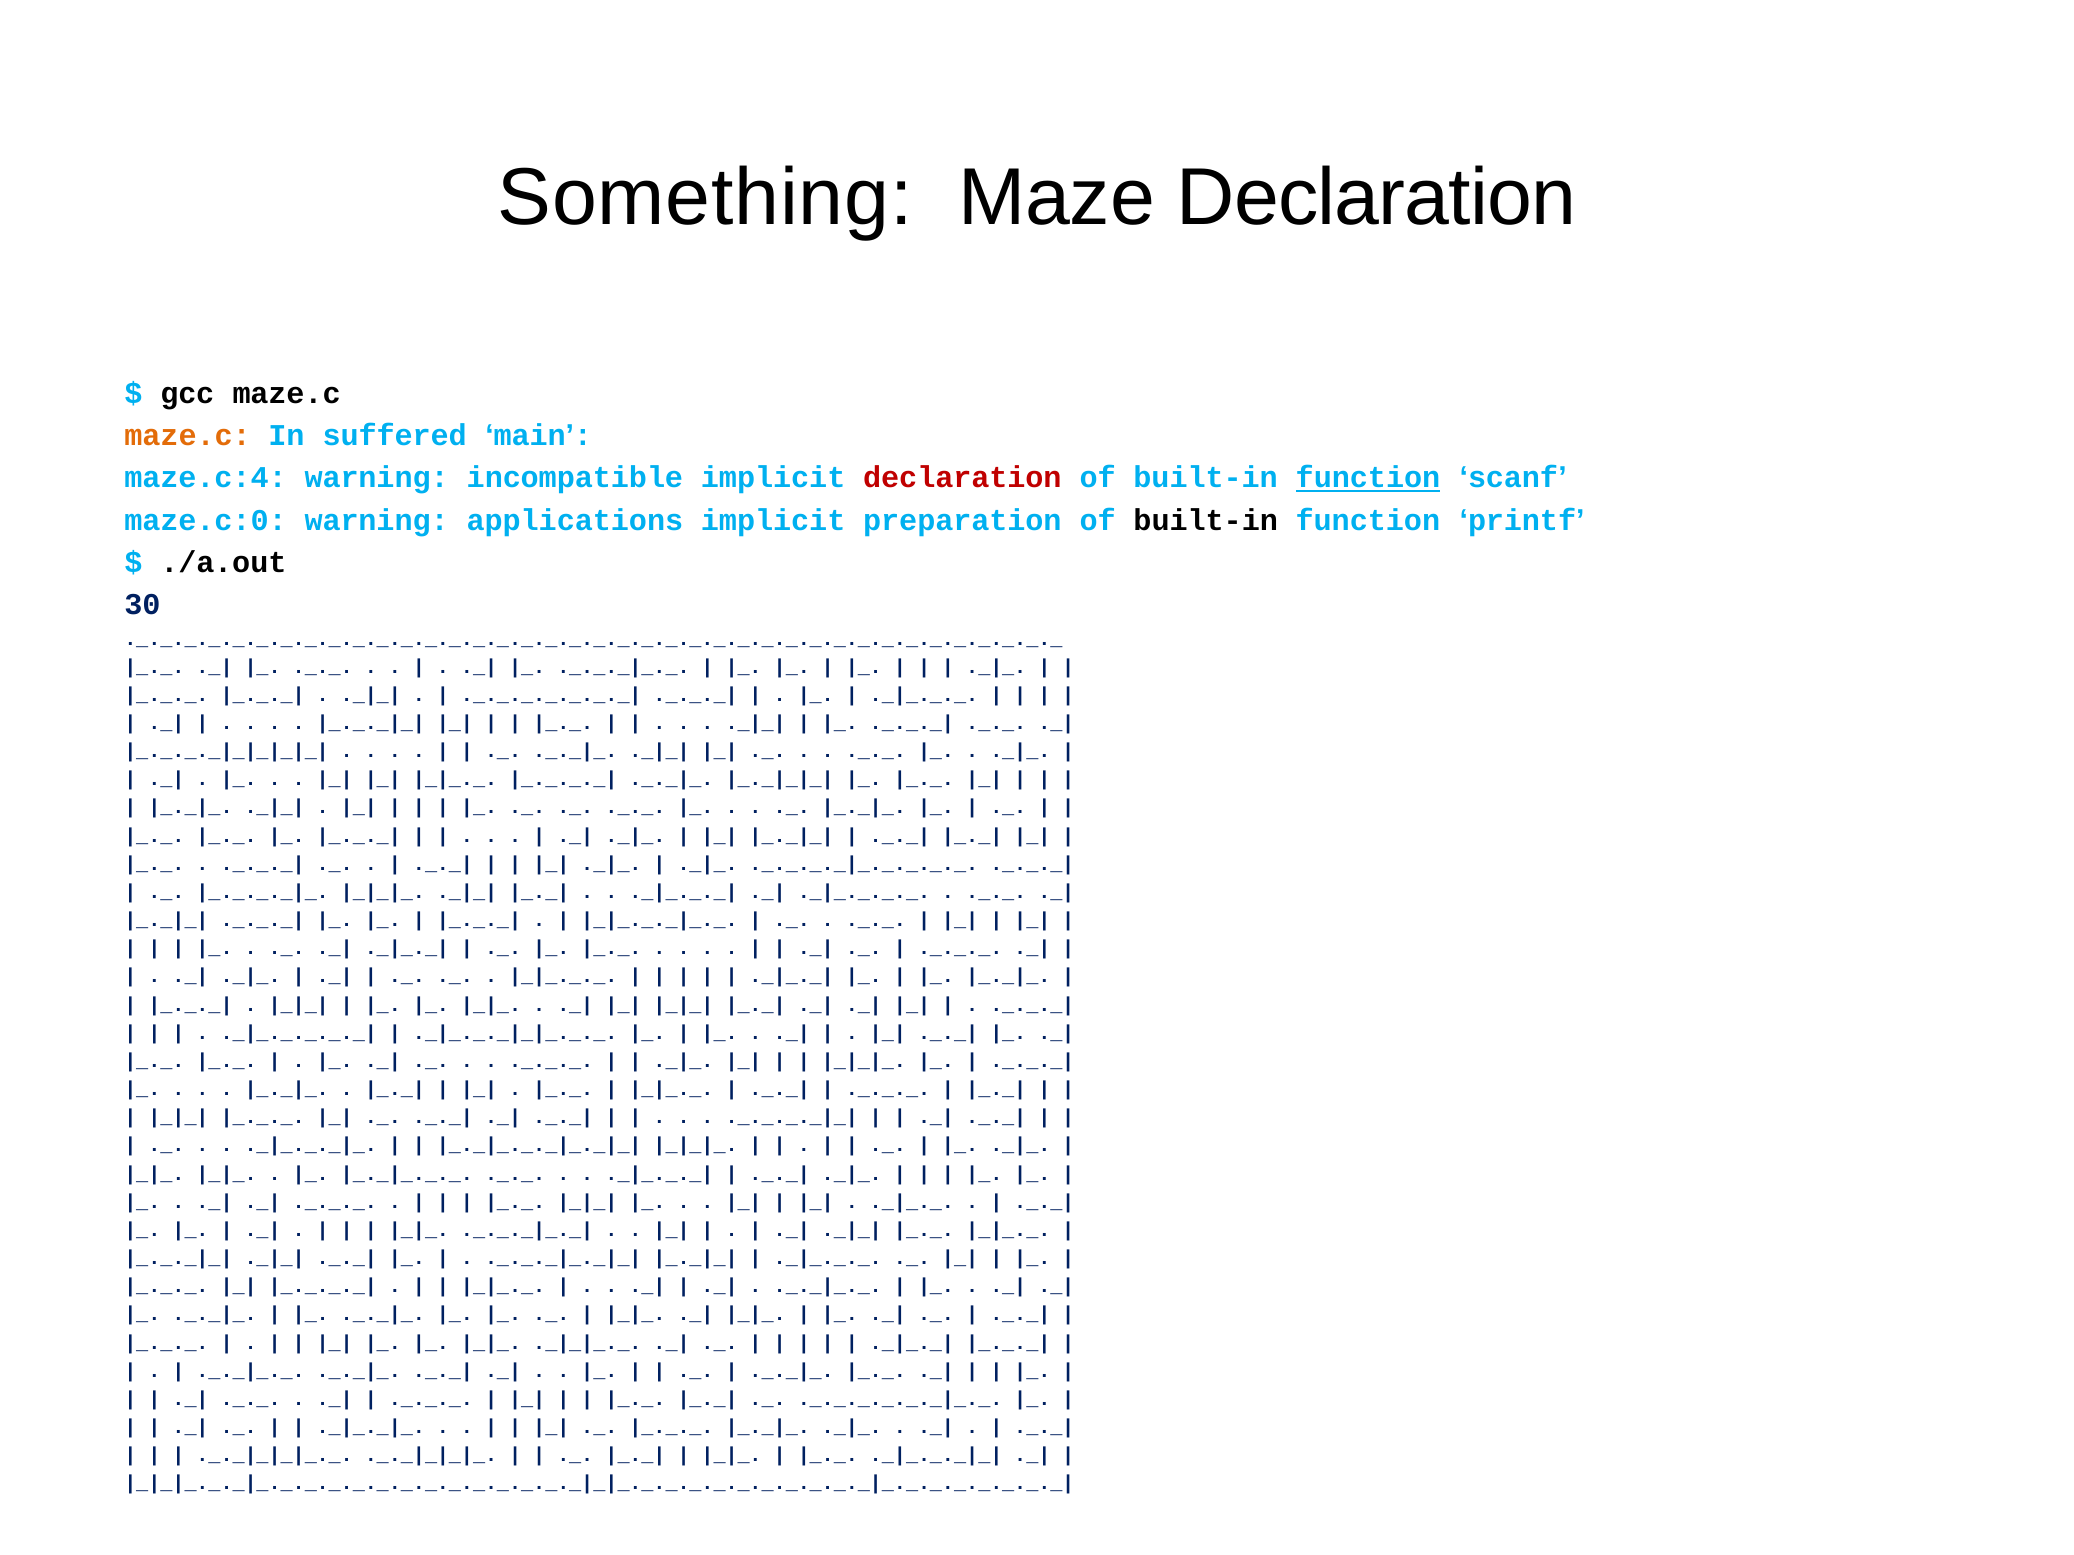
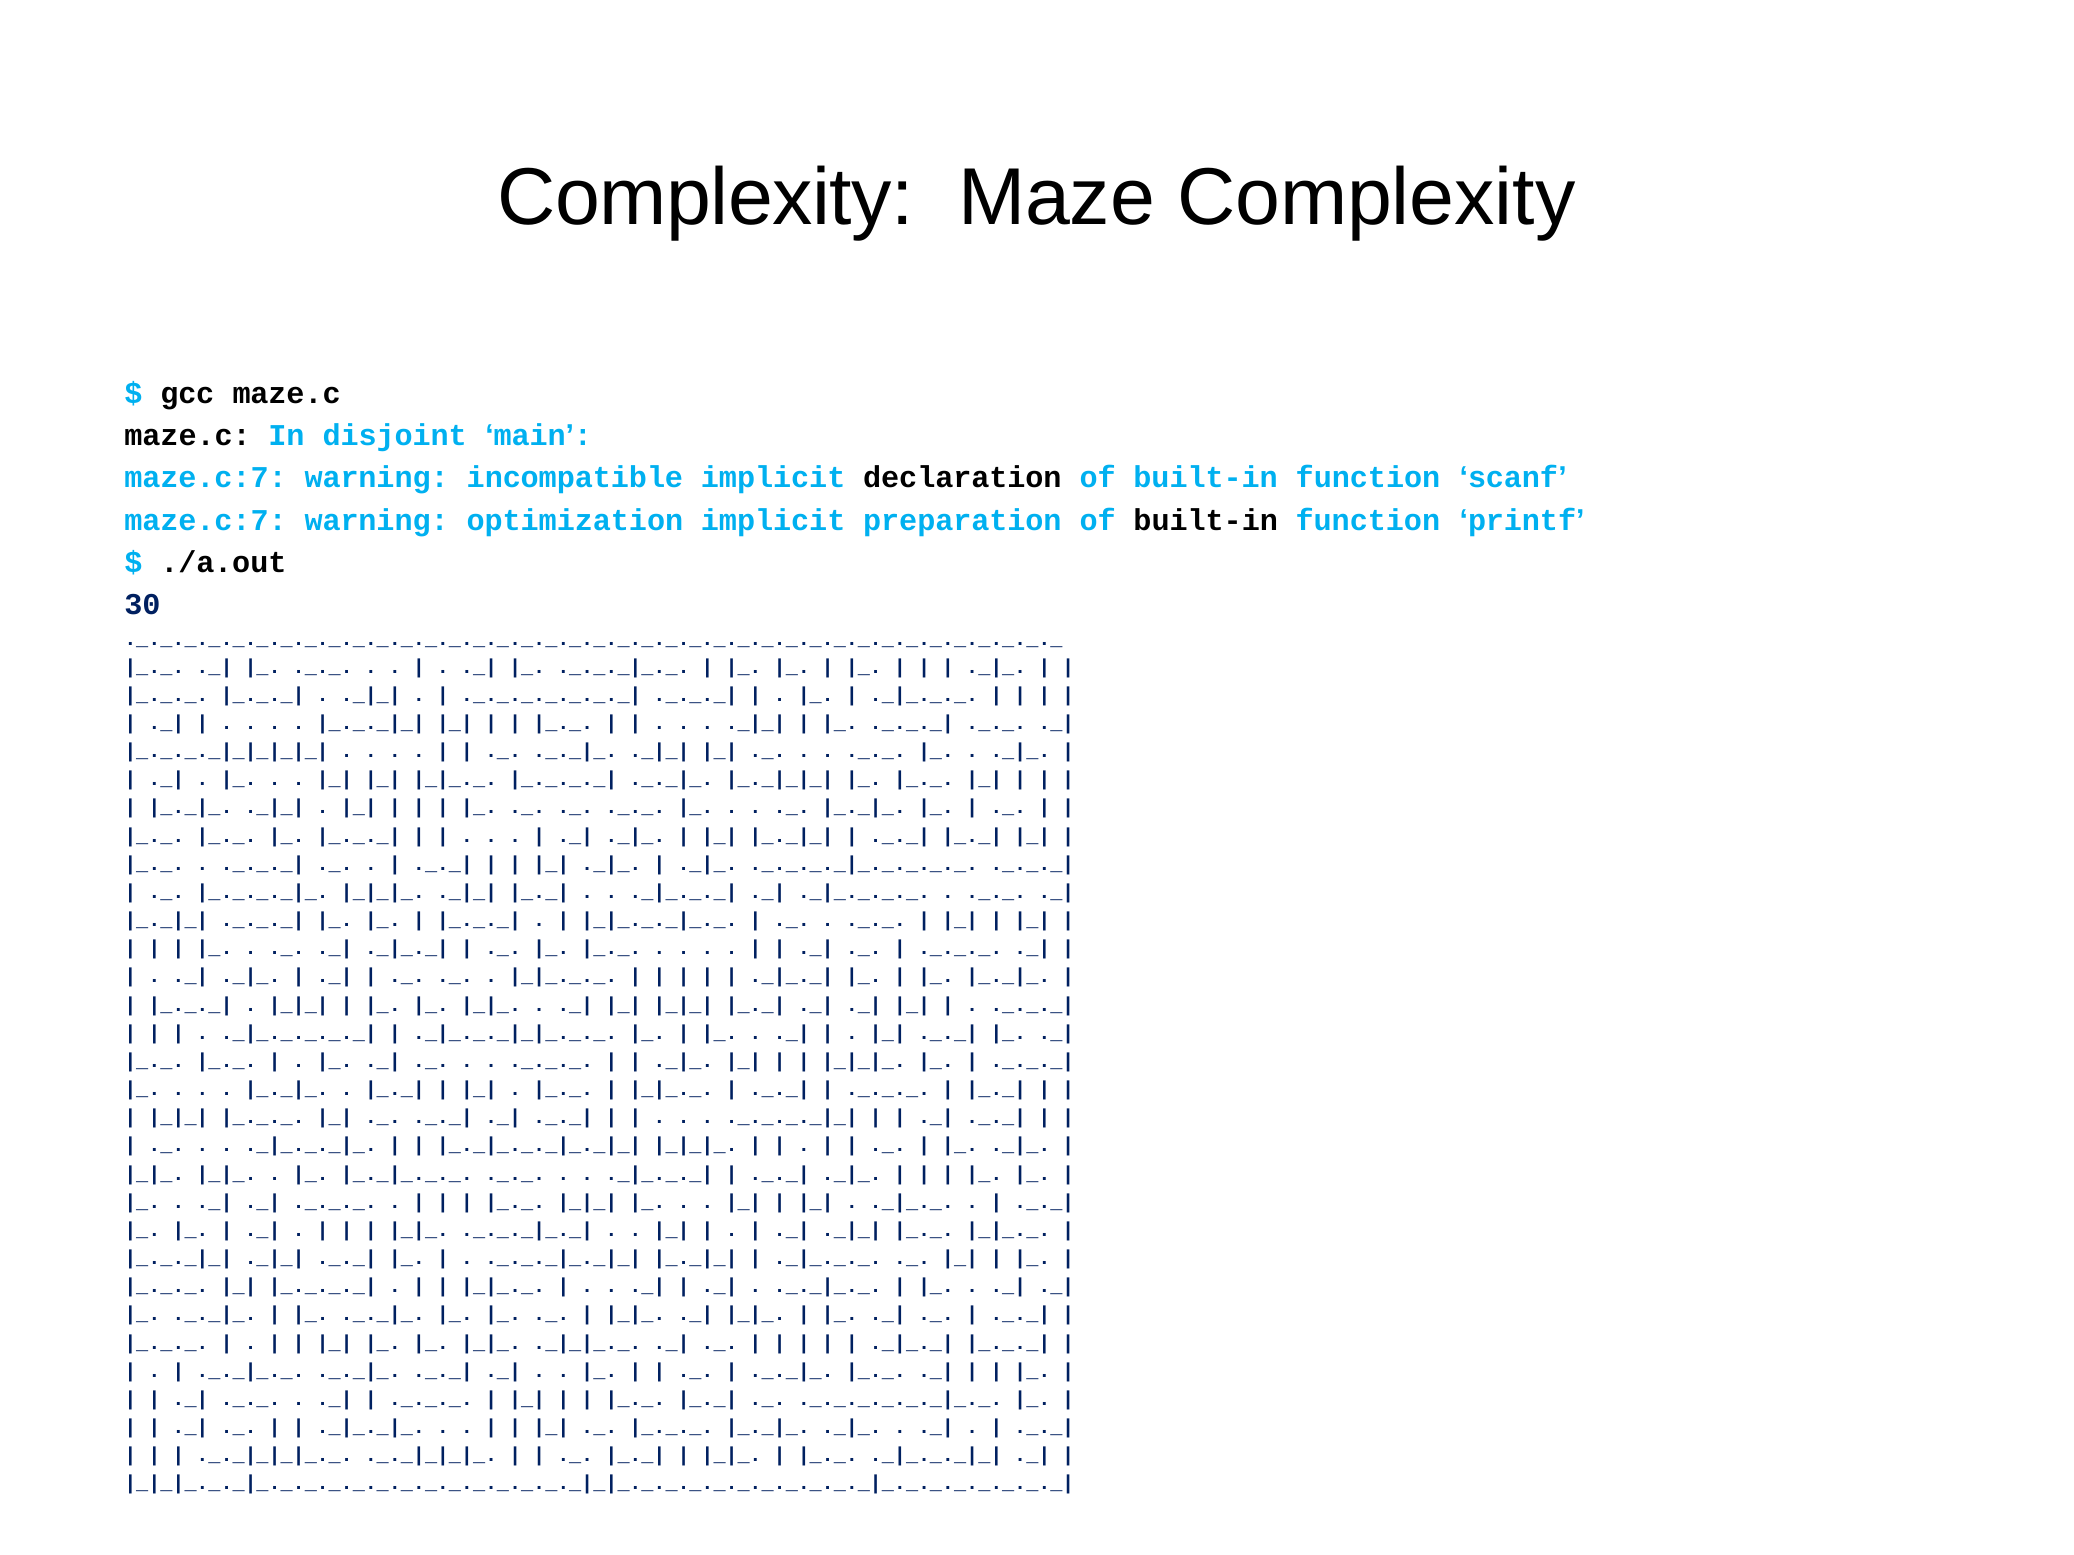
Something: Something -> Complexity (706, 198)
Maze Declaration: Declaration -> Complexity (1376, 198)
maze.c colour: orange -> black (188, 436)
suffered: suffered -> disjoint (395, 436)
maze.c:4: maze.c:4 -> maze.c:7 (206, 478)
declaration colour: red -> black (962, 478)
function underline: present -> none (1368, 478)
maze.c:0: maze.c:0 -> maze.c:7 (206, 520)
applications: applications -> optimization (575, 520)
